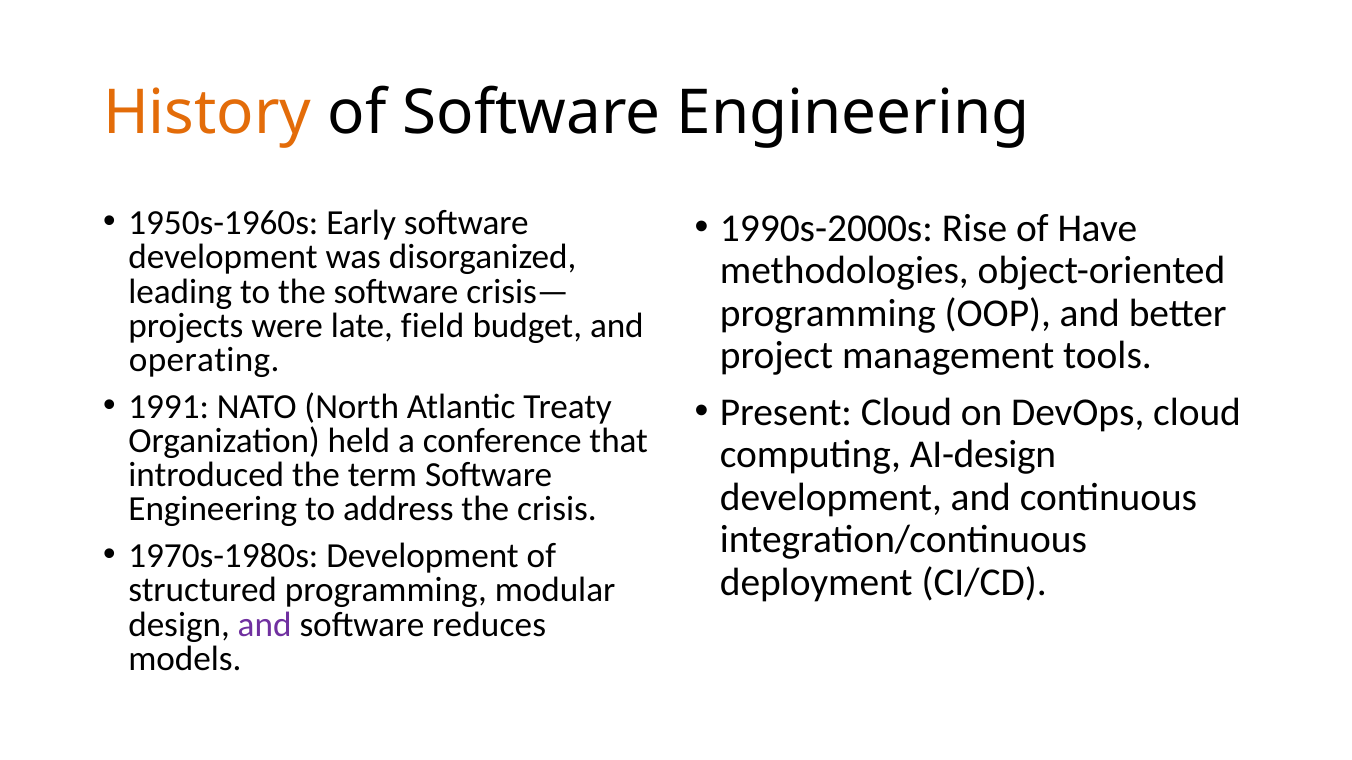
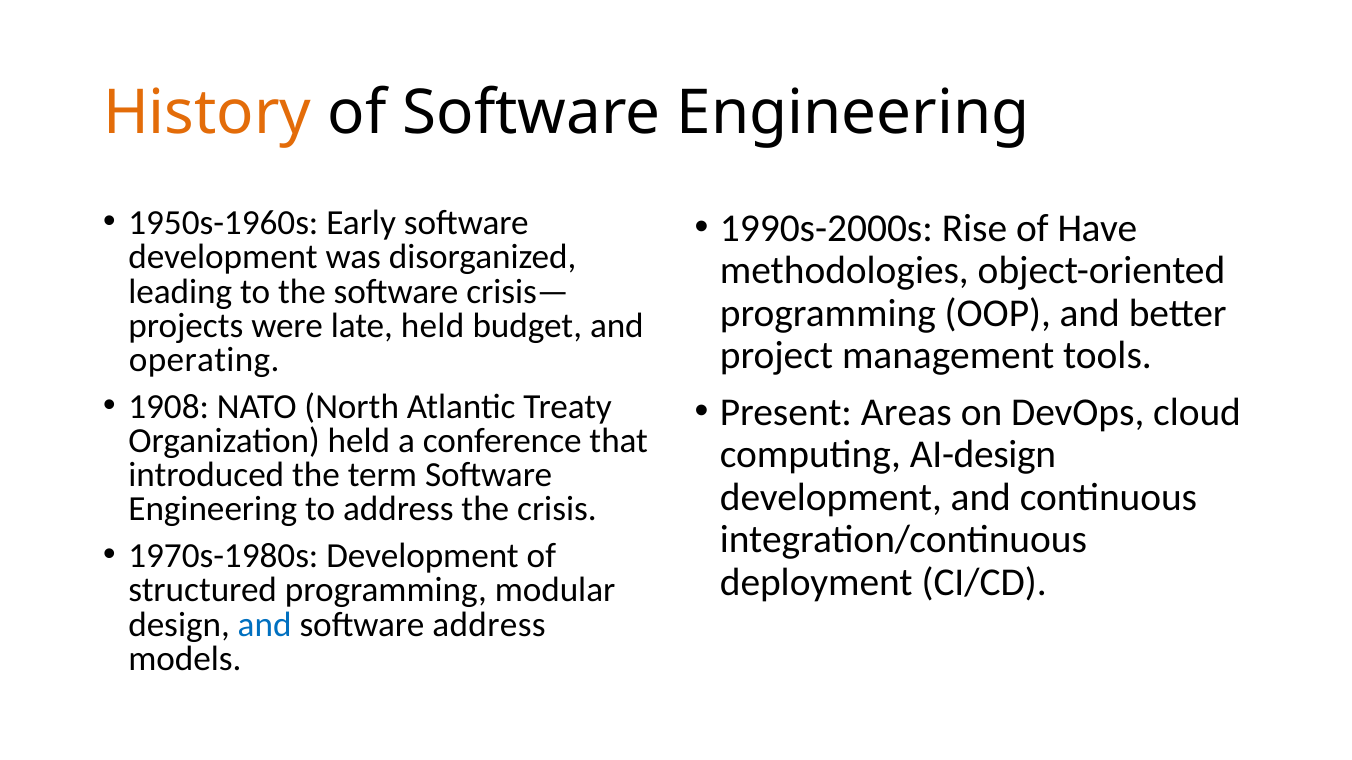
late field: field -> held (433, 326)
1991: 1991 -> 1908 (169, 407)
Present Cloud: Cloud -> Areas (906, 413)
and colour: purple -> blue (265, 625)
software reduces: reduces -> address (489, 625)
